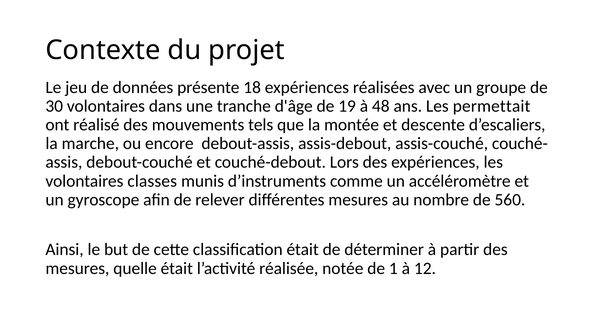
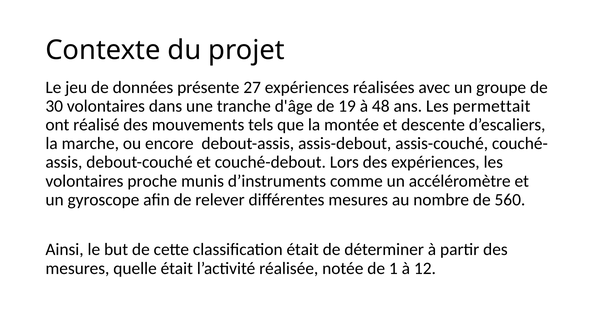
18: 18 -> 27 (252, 87)
classes: classes -> proche (152, 181)
